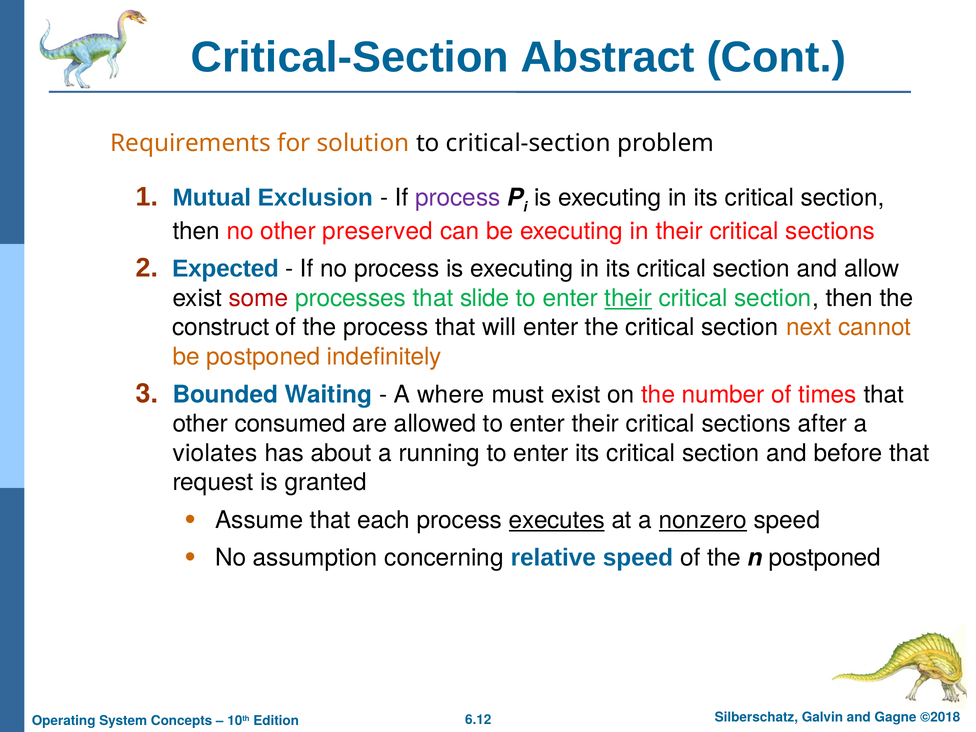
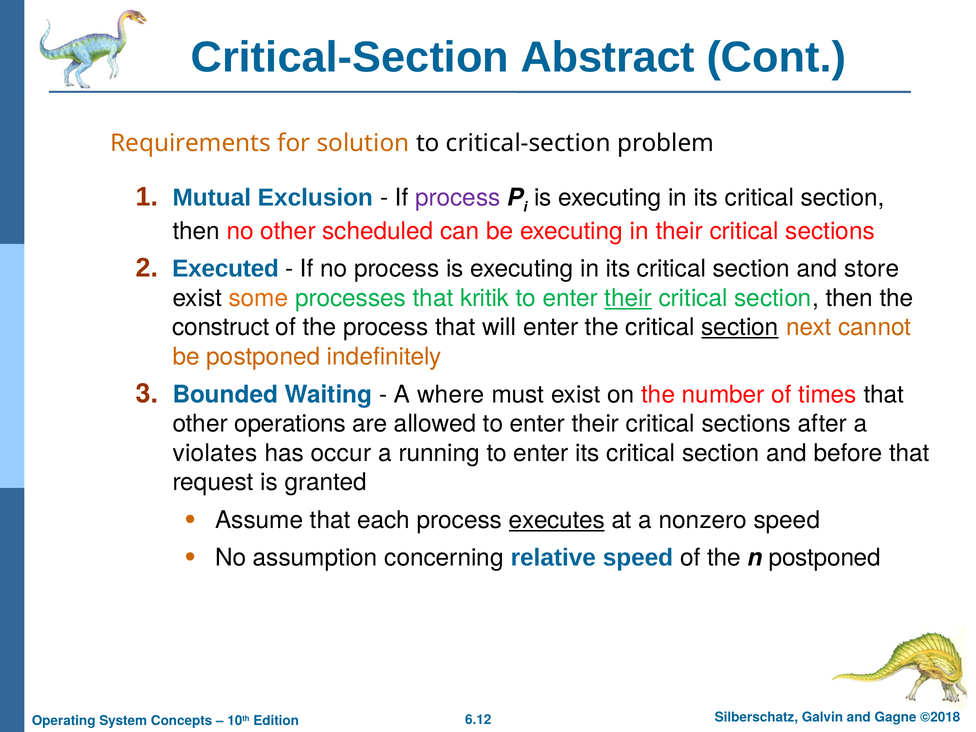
preserved: preserved -> scheduled (378, 231)
Expected: Expected -> Executed (226, 269)
allow: allow -> store (872, 269)
some colour: red -> orange (259, 298)
slide: slide -> kritik (485, 298)
section underline: none -> present (740, 327)
consumed: consumed -> operations (290, 424)
about: about -> occur (341, 453)
nonzero underline: present -> none (703, 520)
